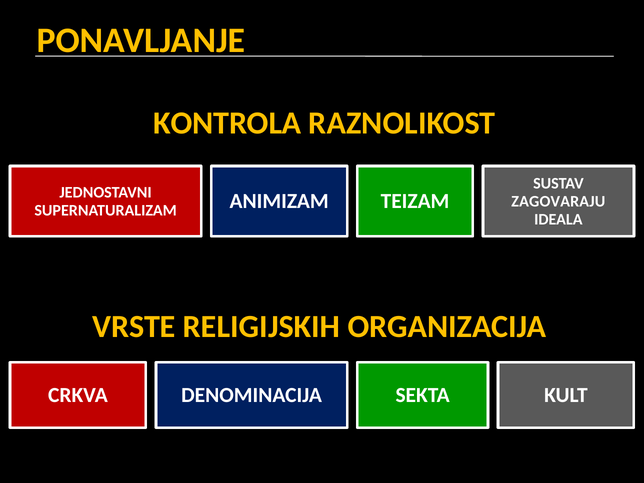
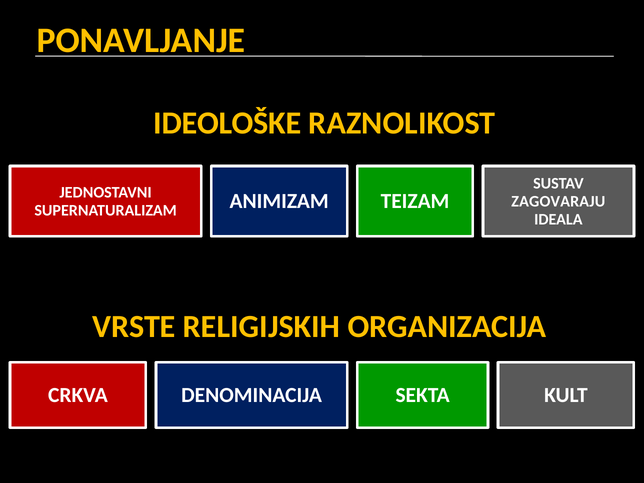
KONTROLA: KONTROLA -> IDEOLOŠKE (227, 123)
